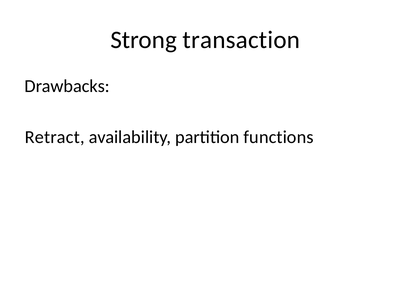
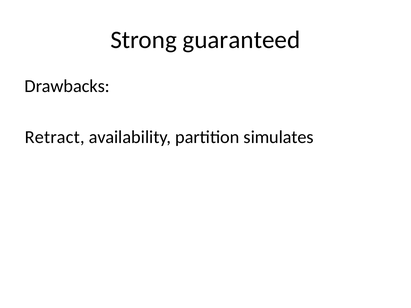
transaction: transaction -> guaranteed (241, 40)
functions: functions -> simulates (279, 137)
